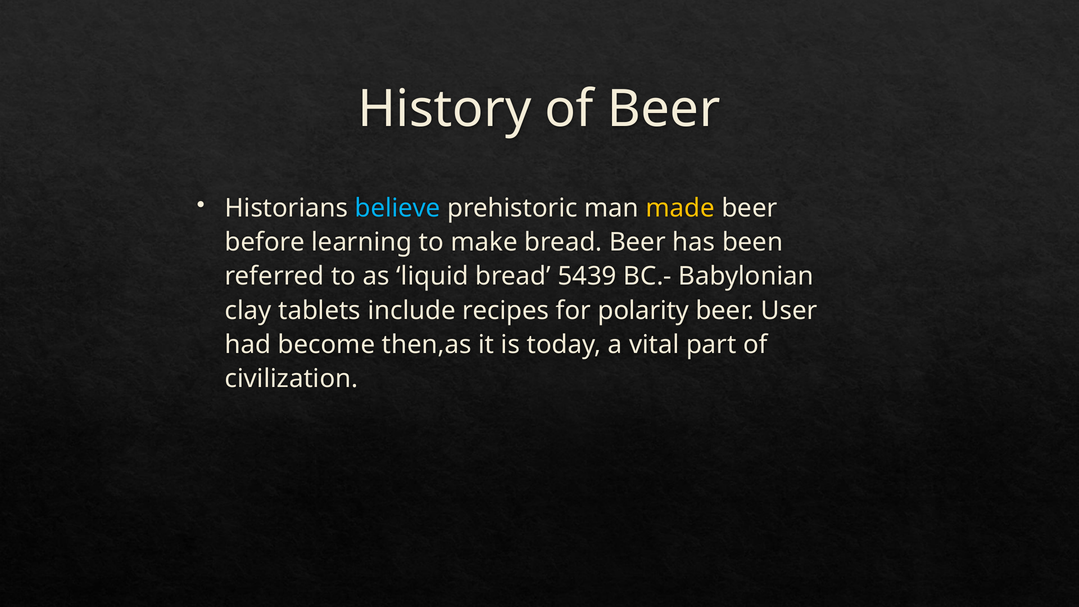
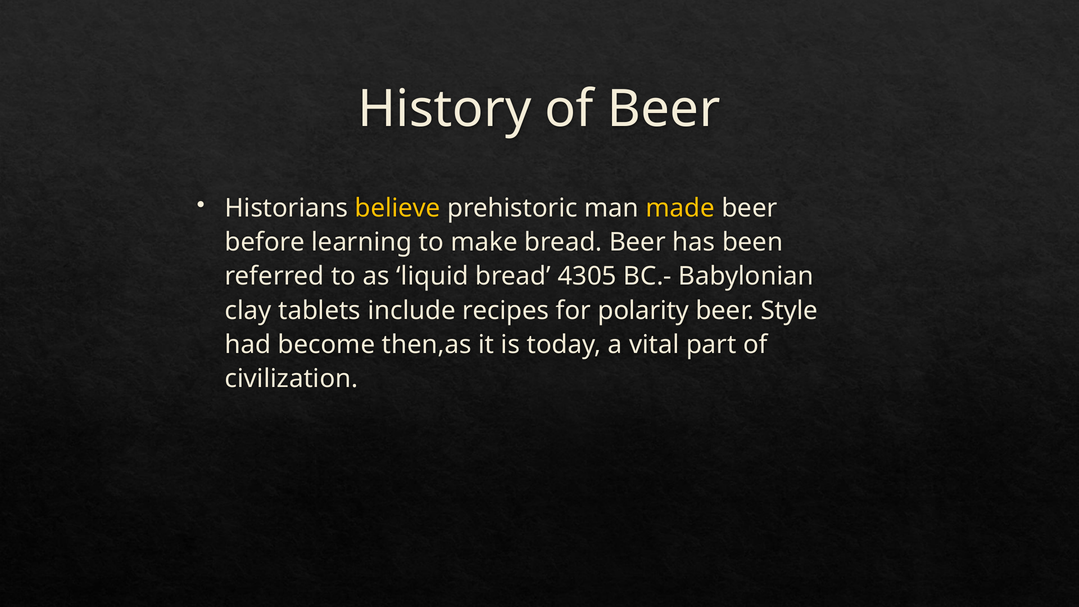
believe colour: light blue -> yellow (398, 208)
5439: 5439 -> 4305 (587, 276)
User: User -> Style (789, 310)
